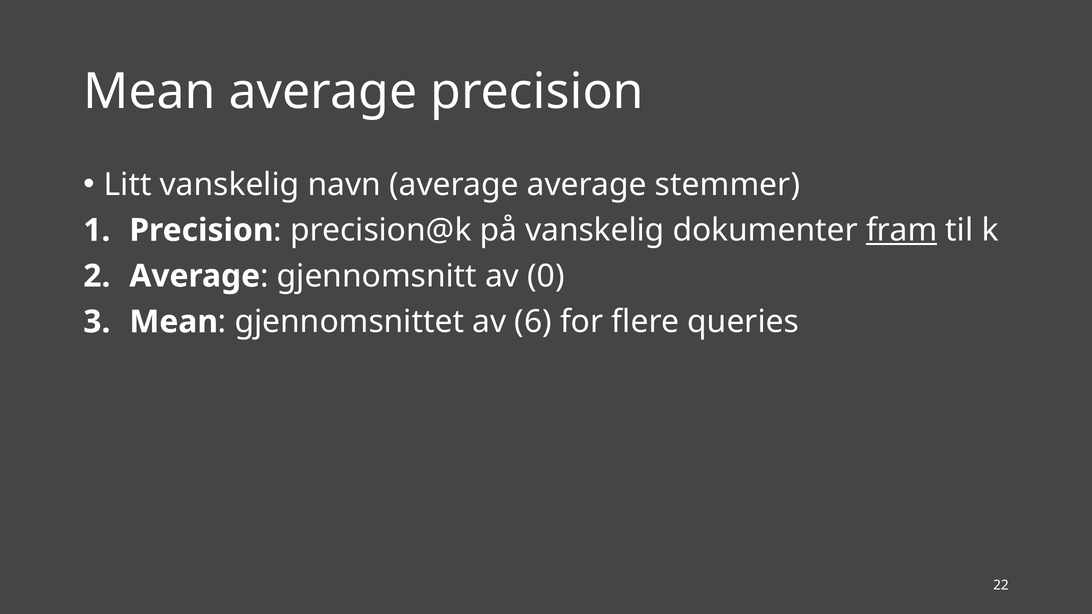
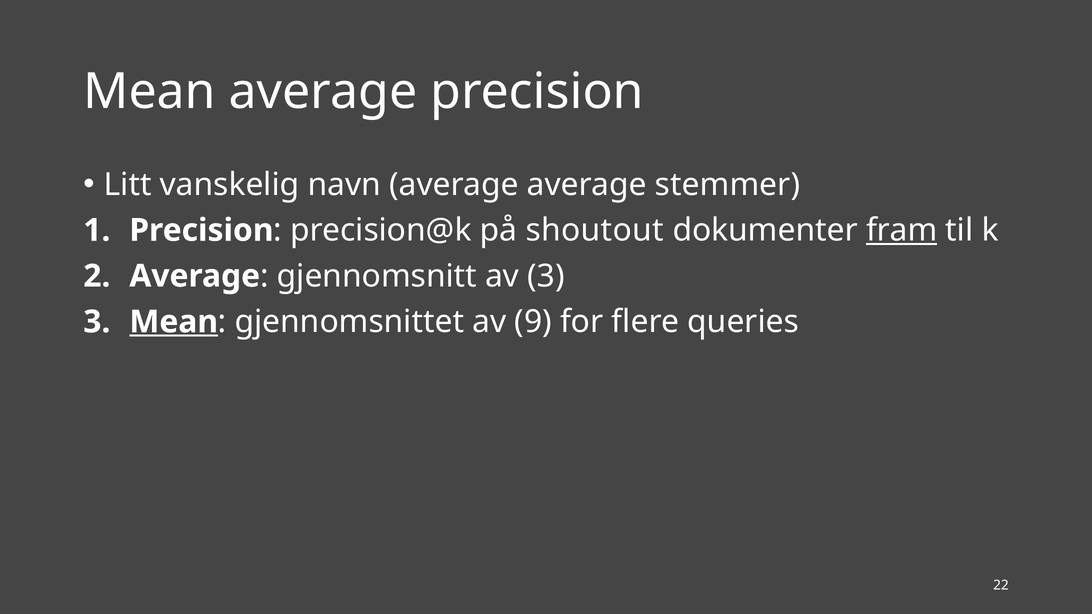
på vanskelig: vanskelig -> shoutout (595, 230)
av 0: 0 -> 3 (546, 276)
Mean underline: none -> present (174, 322)
6: 6 -> 9 (533, 322)
